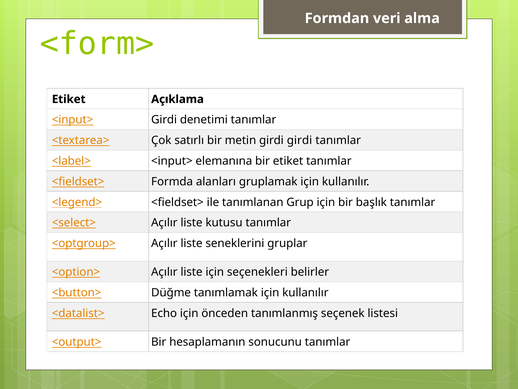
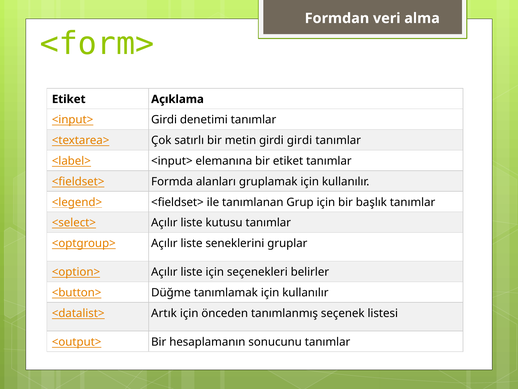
Echo: Echo -> Artık (164, 313)
